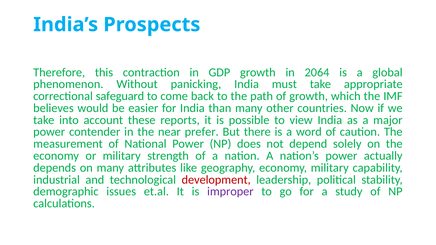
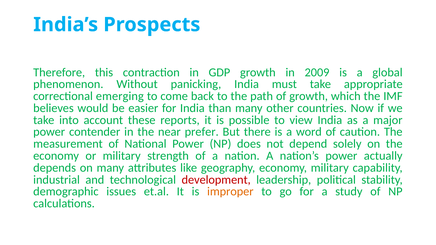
2064: 2064 -> 2009 (317, 72)
safeguard: safeguard -> emerging (120, 96)
improper colour: purple -> orange (230, 192)
